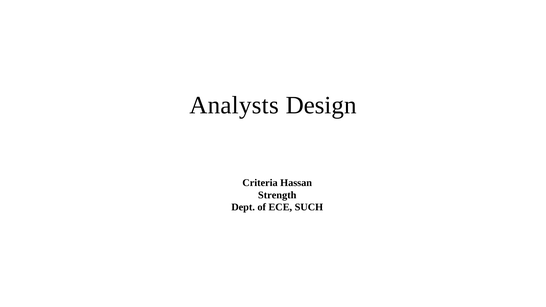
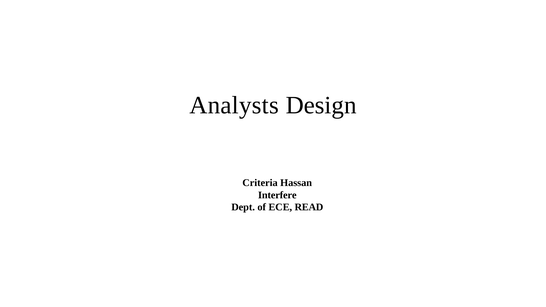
Strength: Strength -> Interfere (277, 195)
SUCH: SUCH -> READ (309, 207)
